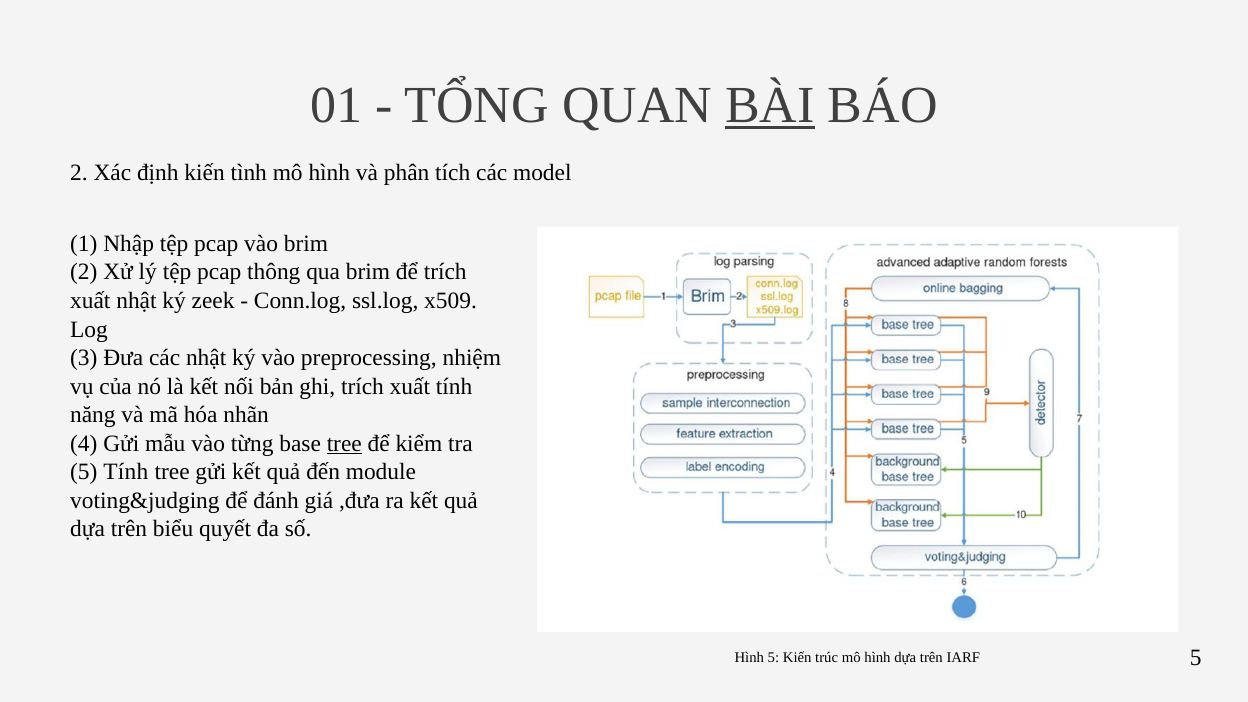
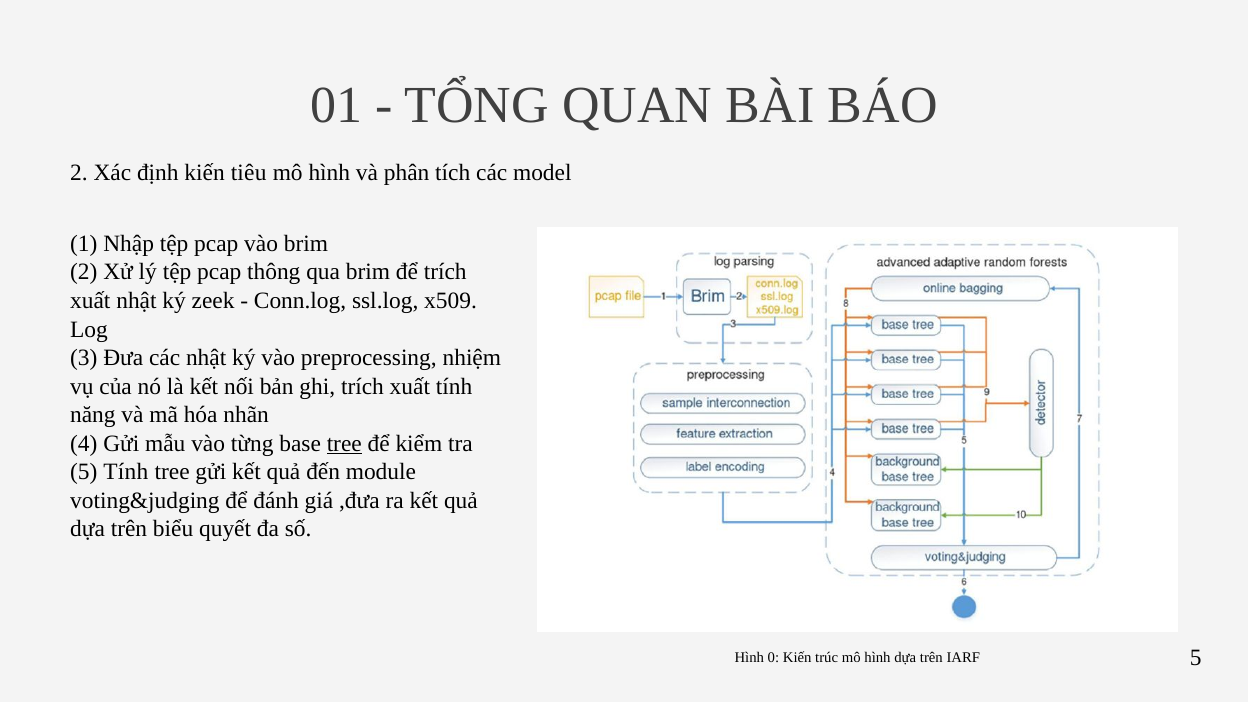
BÀI underline: present -> none (770, 105)
tình: tình -> tiêu (249, 173)
Hình 5: 5 -> 0 (773, 657)
